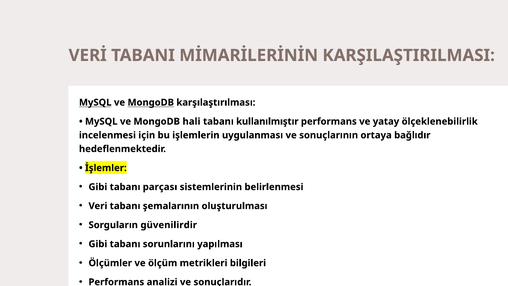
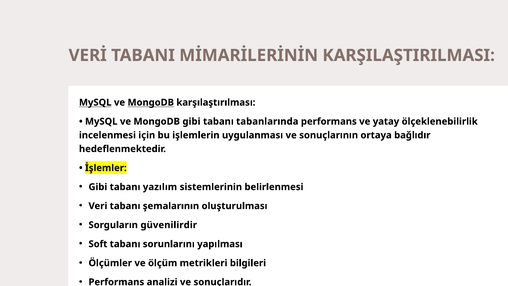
MongoDB hali: hali -> gibi (191, 121)
kullanılmıştır: kullanılmıştır -> tabanlarında (267, 121)
parçası: parçası -> yazılım (160, 187)
Gibi: Gibi -> Soft (98, 244)
